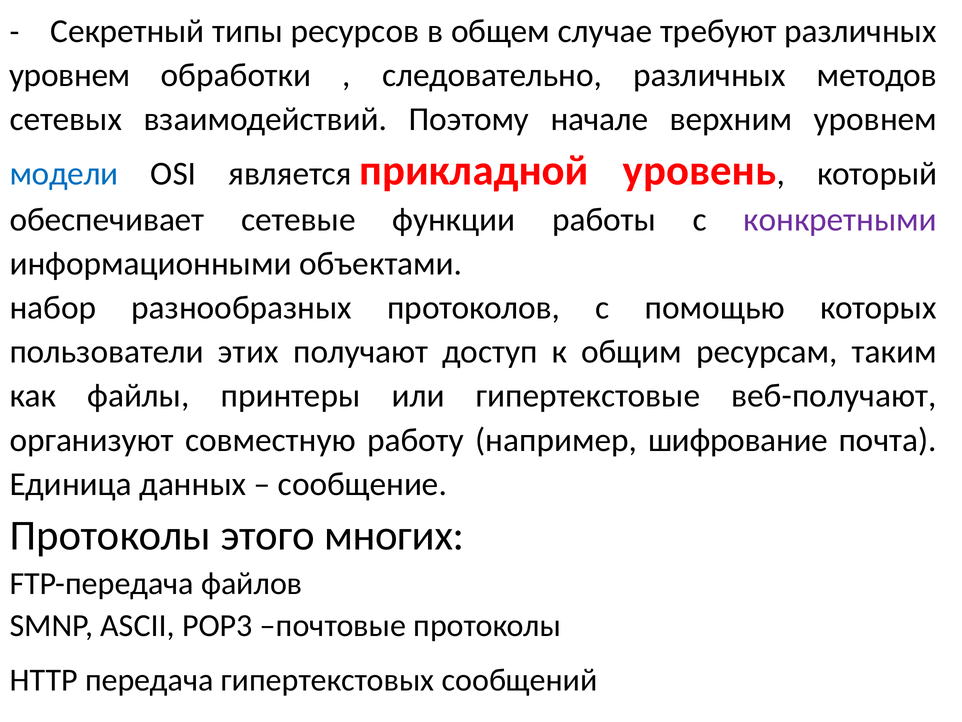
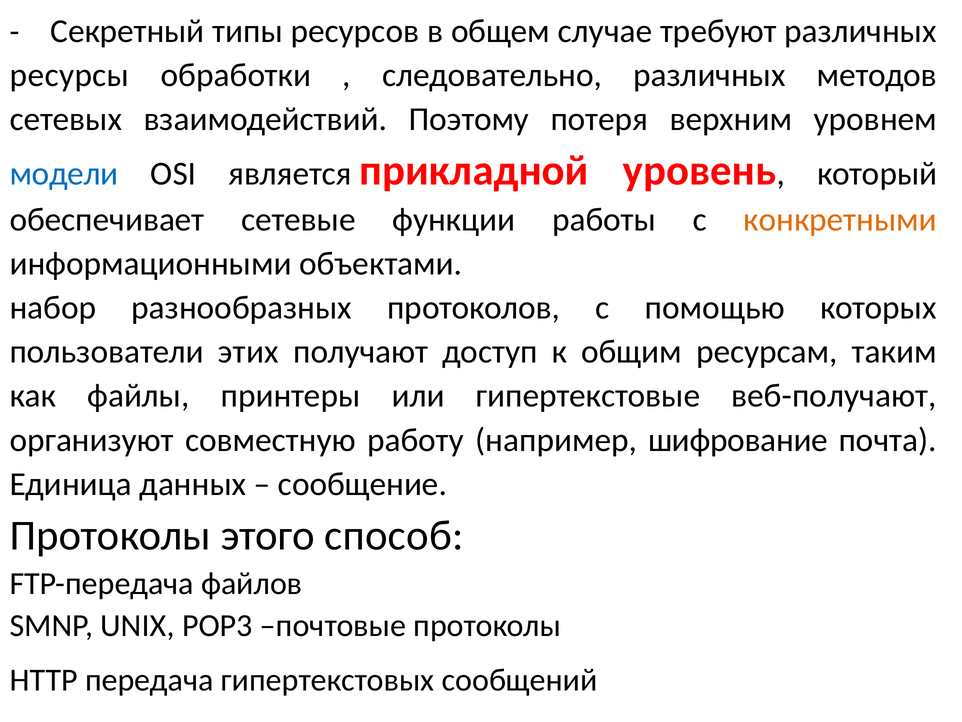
уровнем: уровнем -> ресурсы (69, 75)
начале: начале -> потеря (599, 119)
конкретными colour: purple -> orange (840, 220)
многих: многих -> способ (394, 535)
ASCII: ASCII -> UNIX (137, 625)
